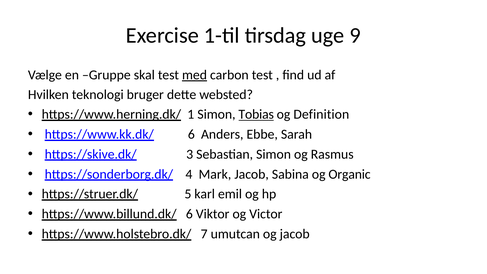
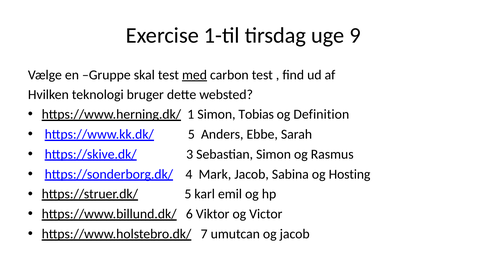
Tobias underline: present -> none (256, 114)
https://www.kk.dk/ 6: 6 -> 5 (191, 134)
Organic: Organic -> Hosting (350, 174)
